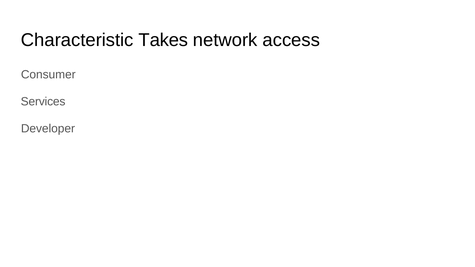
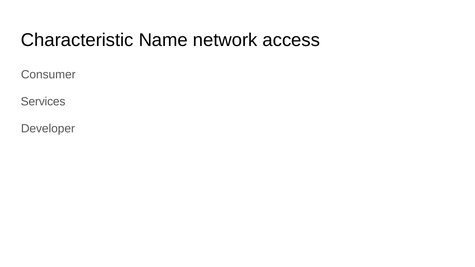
Takes: Takes -> Name (163, 40)
